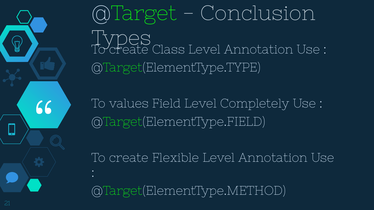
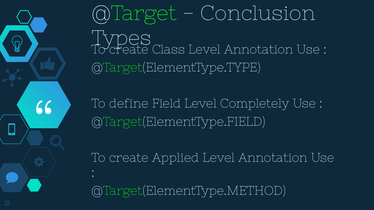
values: values -> define (129, 104)
Flexible: Flexible -> Applied (176, 158)
